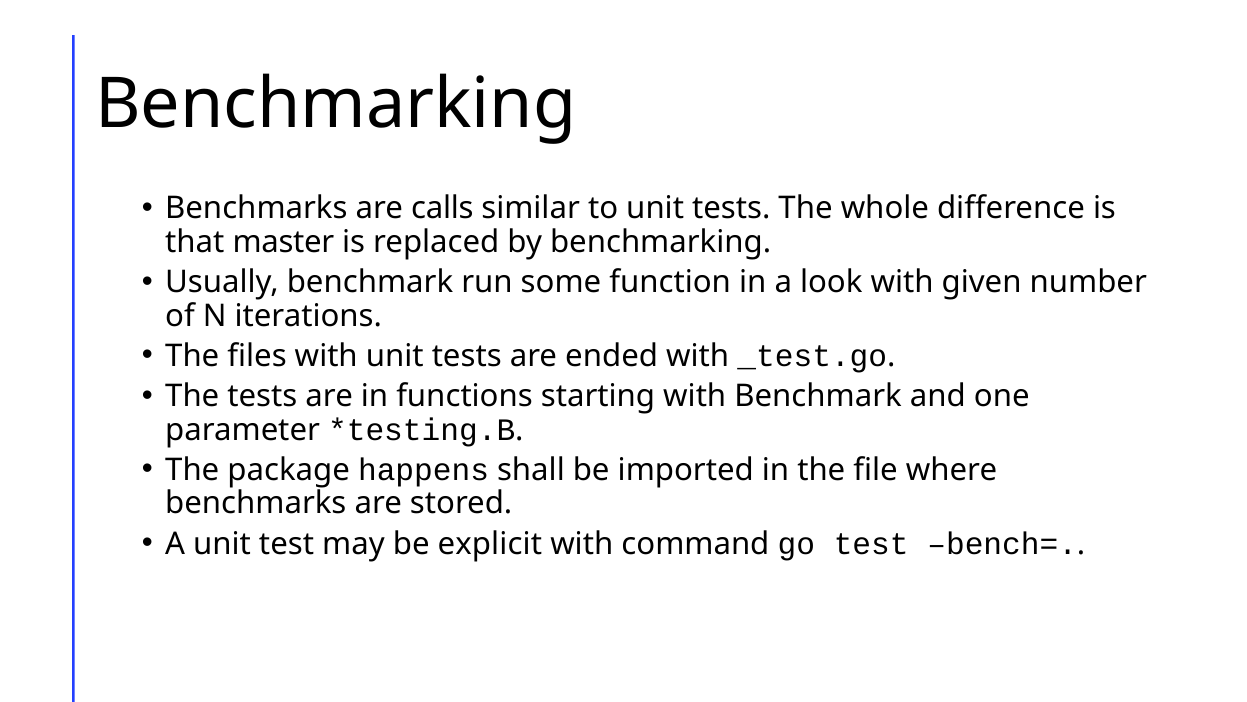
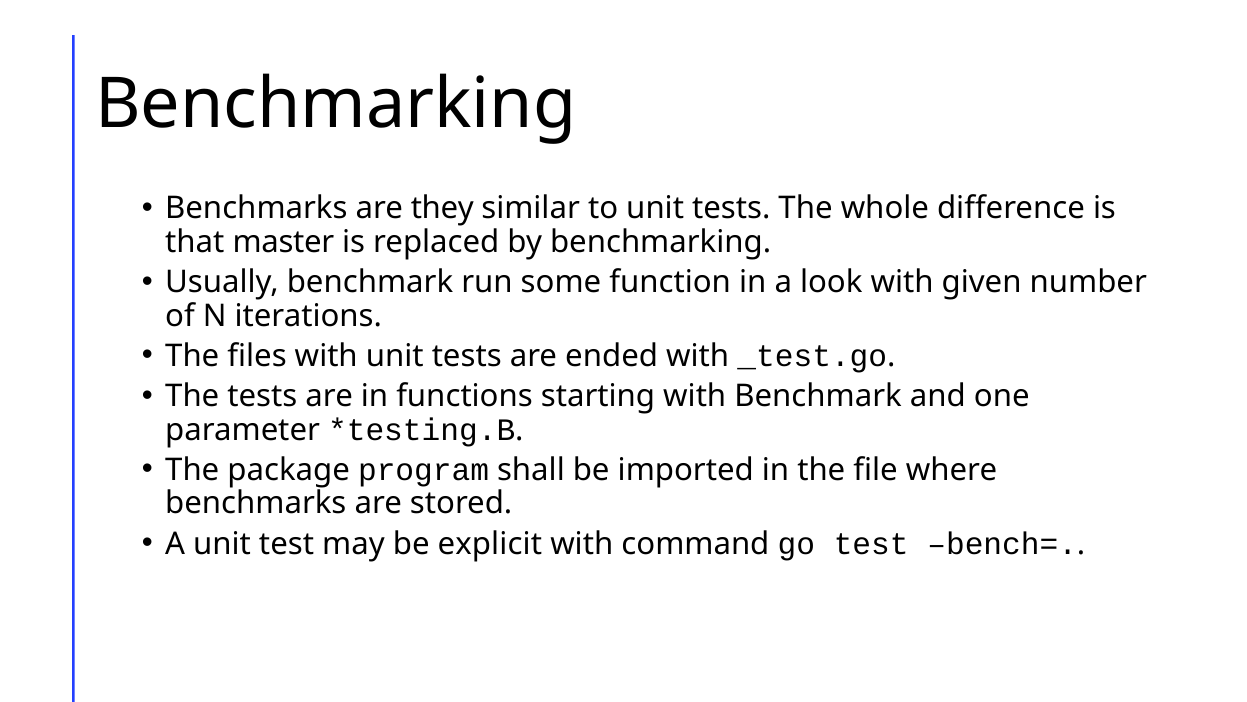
calls: calls -> they (442, 208)
happens: happens -> program (424, 470)
